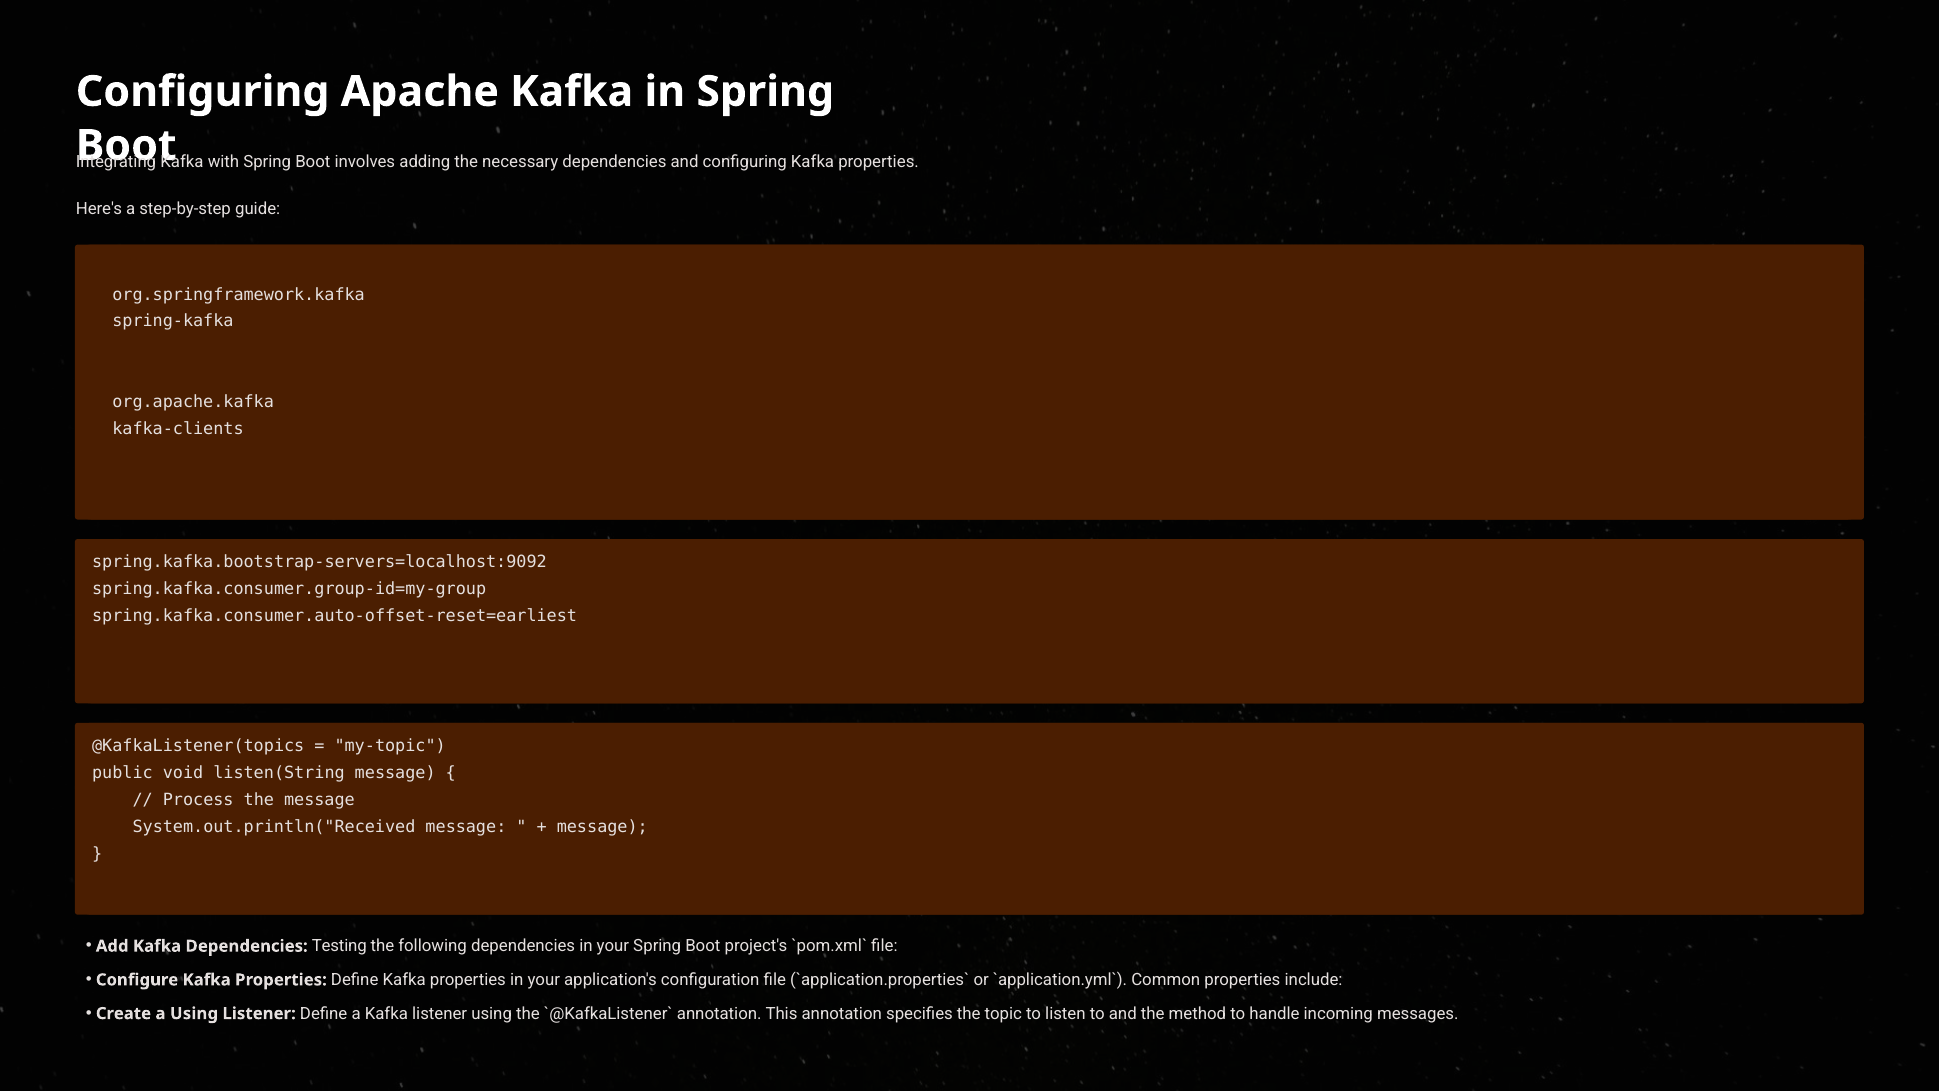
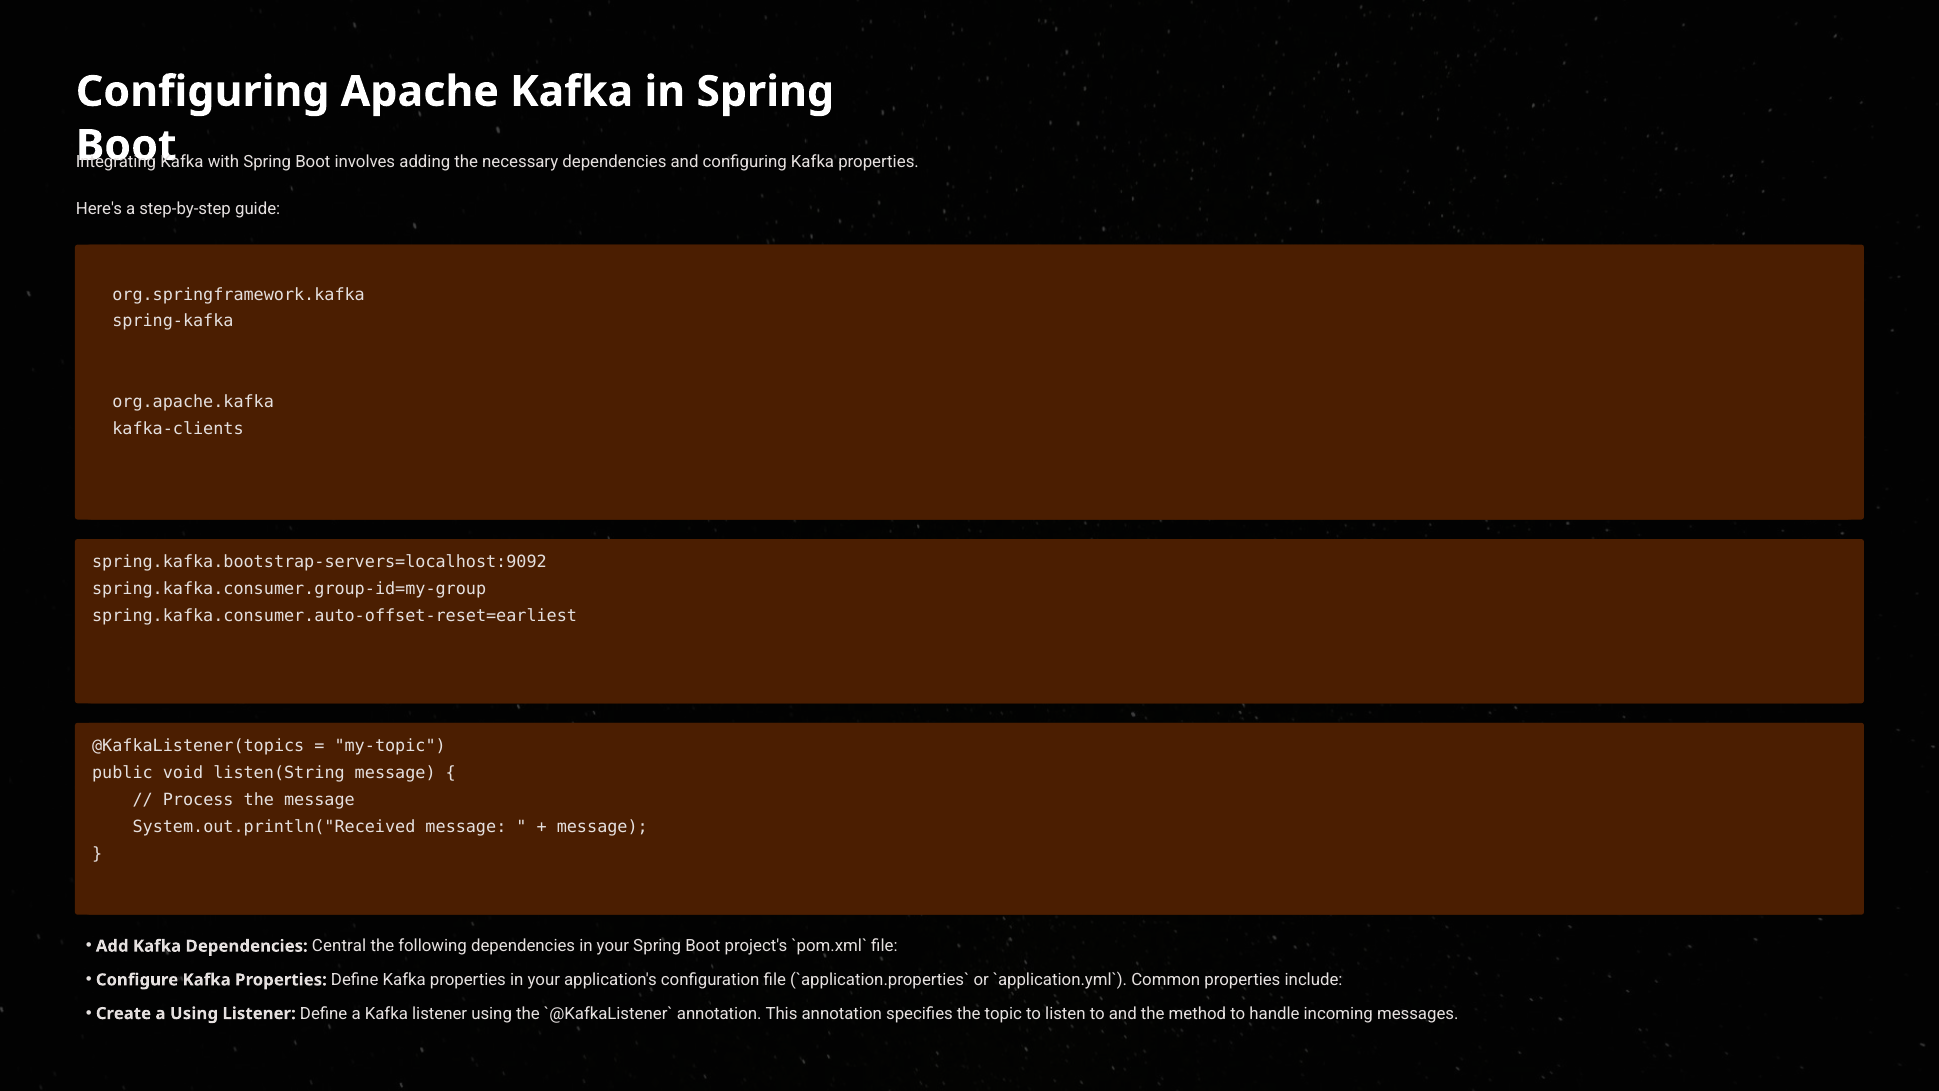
Testing: Testing -> Central (339, 946)
